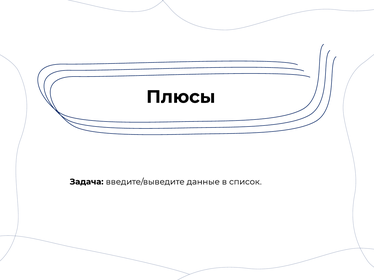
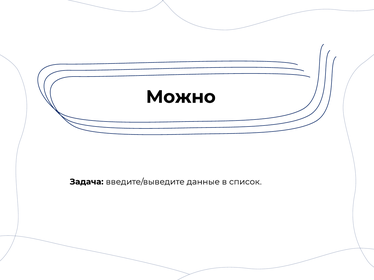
Плюсы: Плюсы -> Можно (181, 97)
